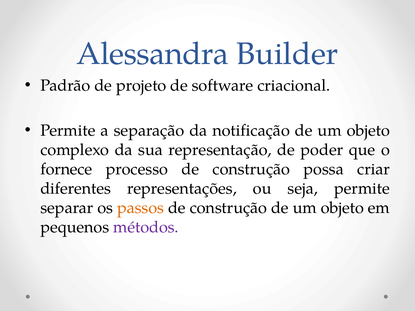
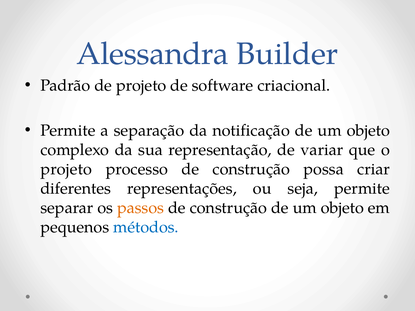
poder: poder -> variar (322, 150)
fornece: fornece -> projeto (66, 169)
métodos colour: purple -> blue (146, 227)
